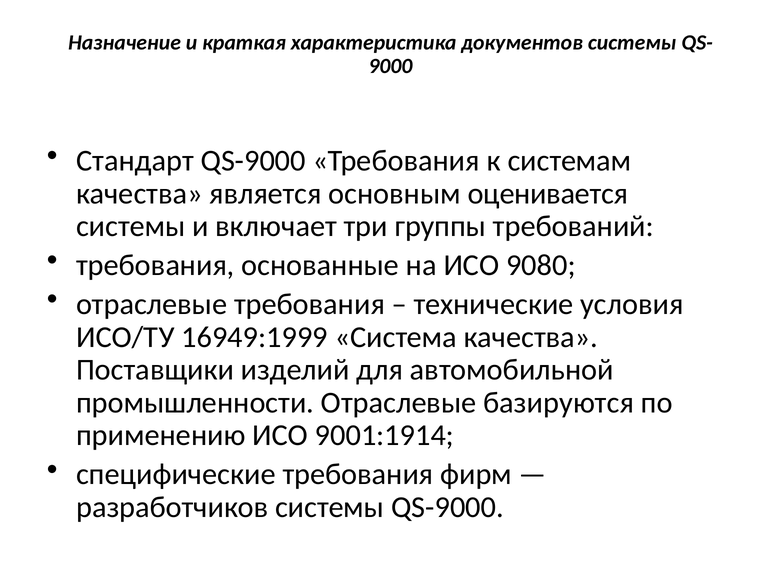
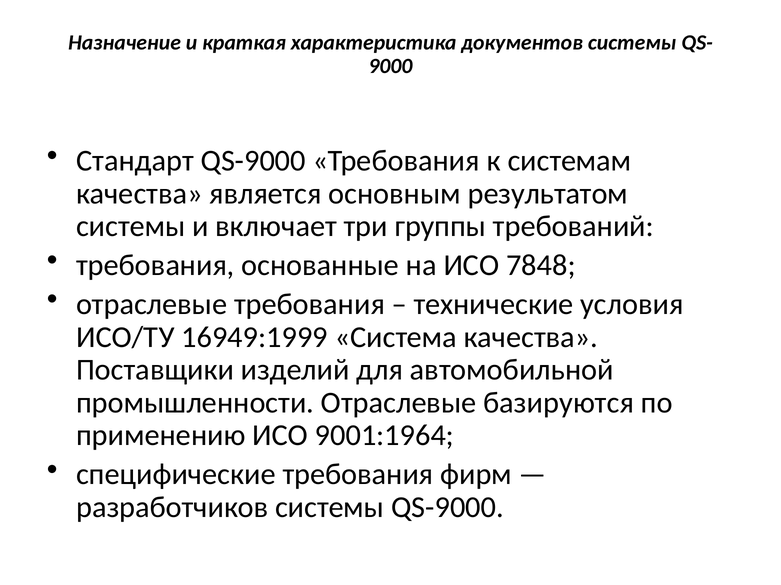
оценивается: оценивается -> результатом (548, 194)
9080: 9080 -> 7848 (541, 266)
9001:1914: 9001:1914 -> 9001:1964 (384, 436)
